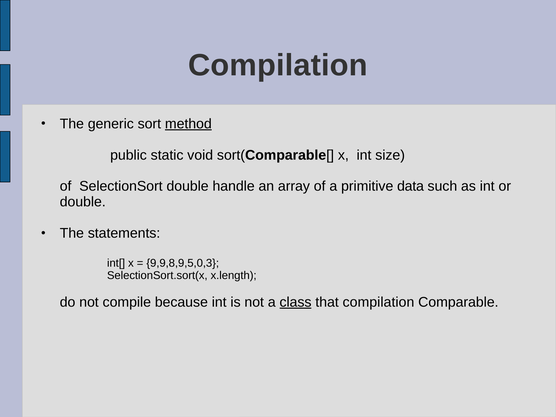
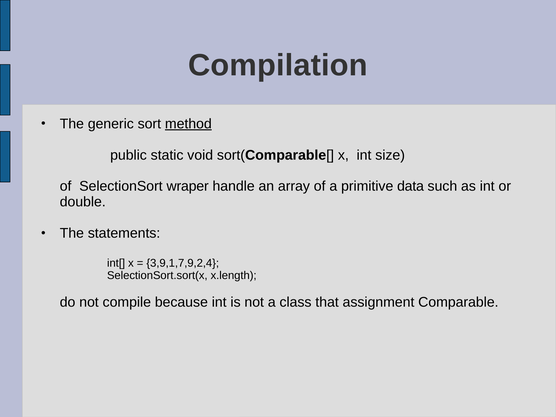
SelectionSort double: double -> wraper (188, 186)
9,9,8,9,5,0,3: 9,9,8,9,5,0,3 -> 3,9,1,7,9,2,4 (183, 263)
class underline: present -> none (295, 302)
that compilation: compilation -> assignment (379, 302)
